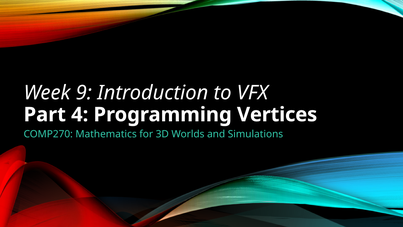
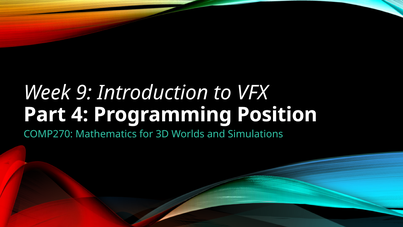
Vertices: Vertices -> Position (277, 114)
